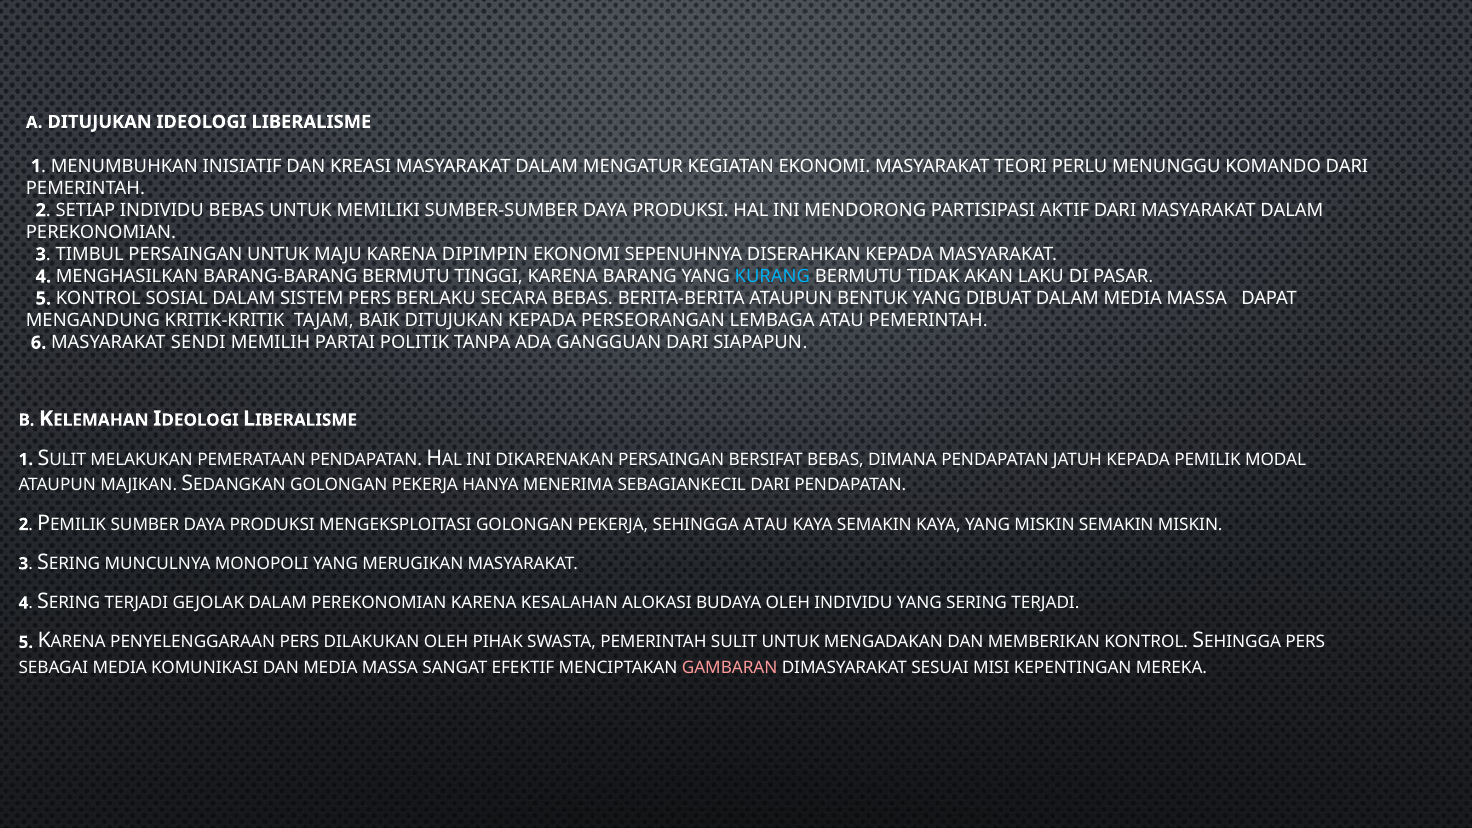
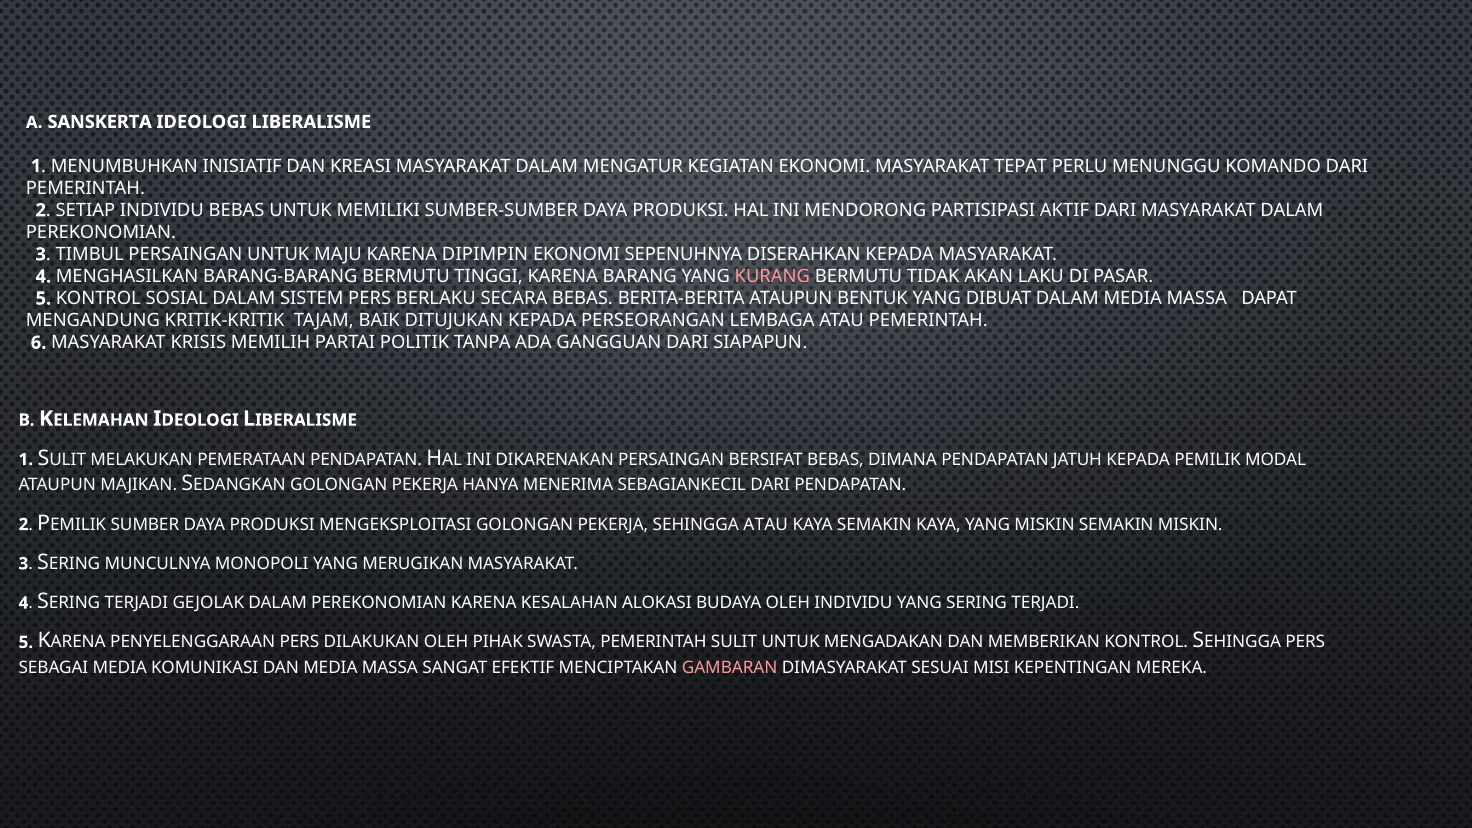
A DITUJUKAN: DITUJUKAN -> SANSKERTA (100, 122)
TEORI: TEORI -> TEPAT (1021, 166)
KURANG colour: light blue -> pink (772, 276)
SENDI: SENDI -> KRISIS (198, 343)
